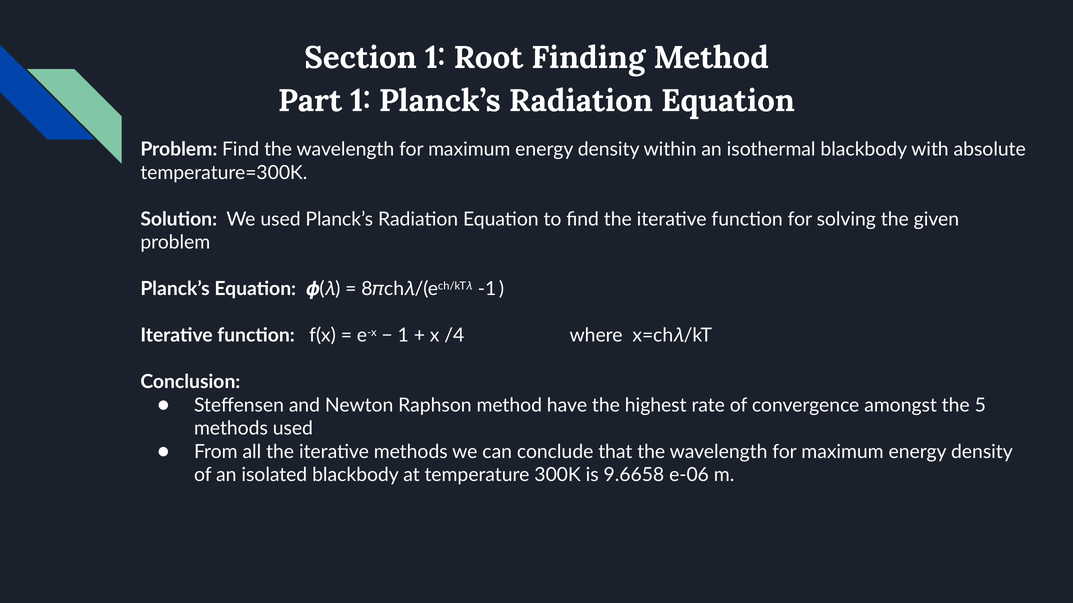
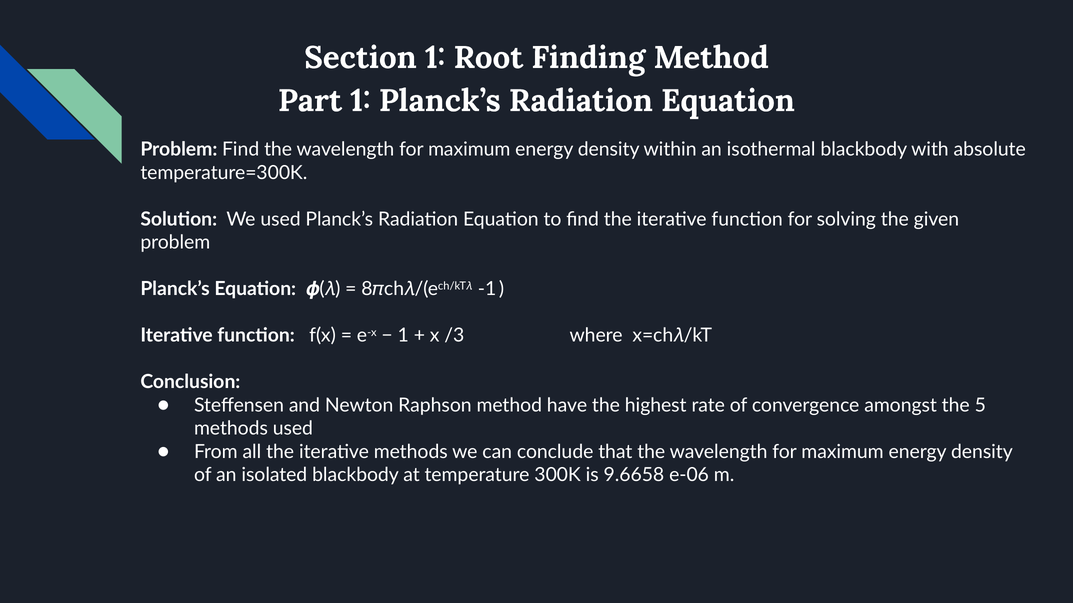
/4: /4 -> /3 (454, 336)
